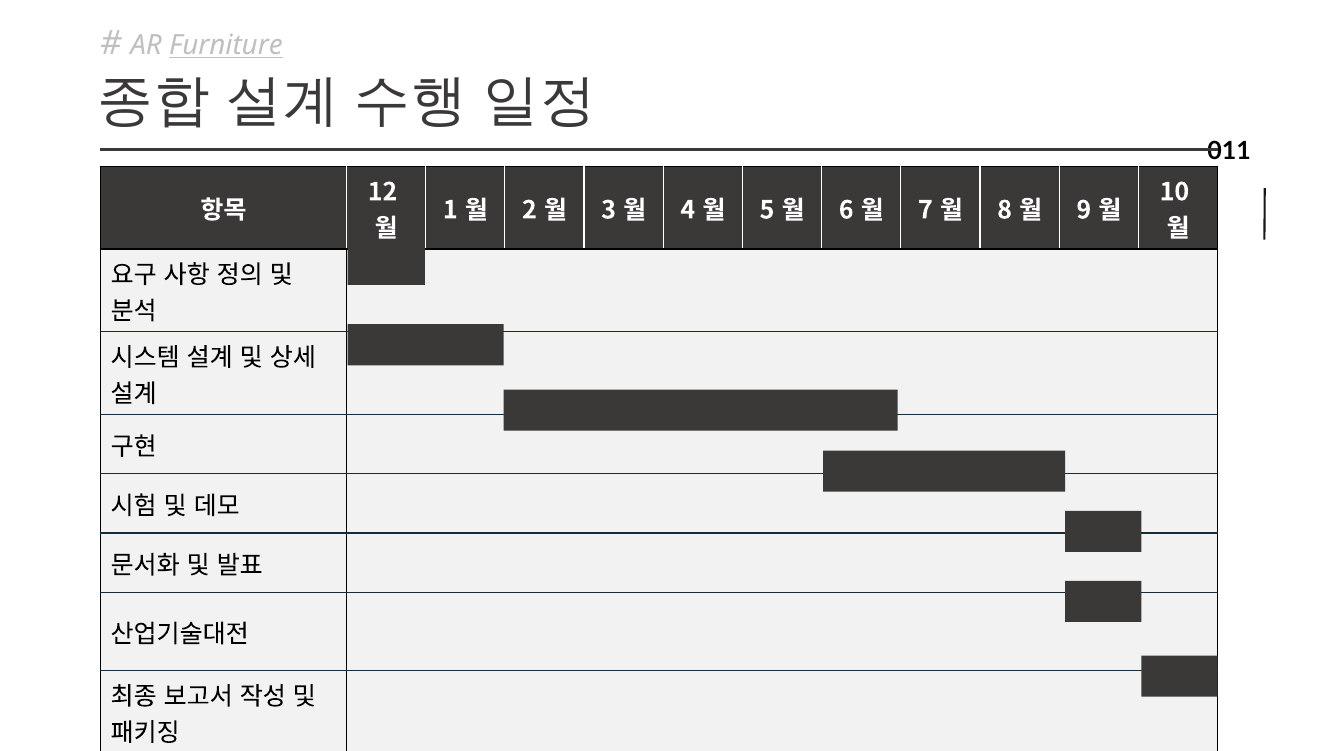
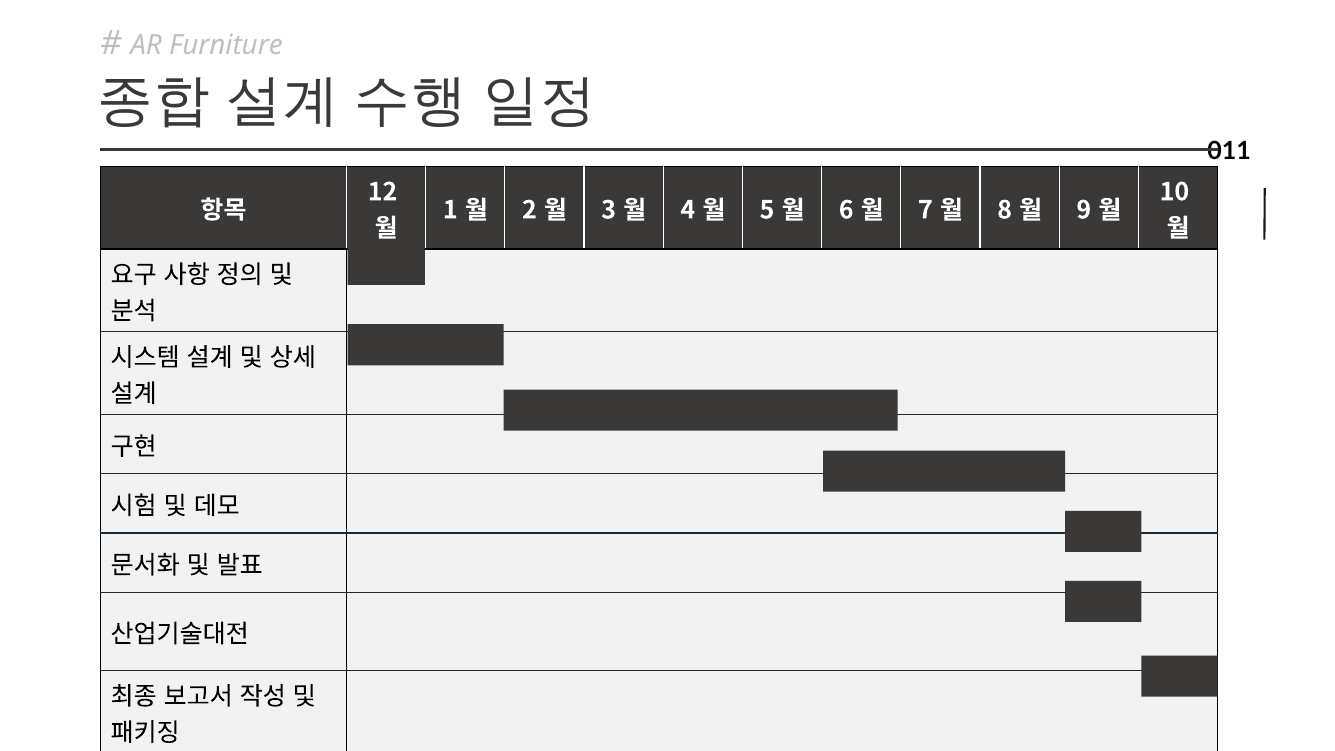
Furniture underline: present -> none (226, 45)
